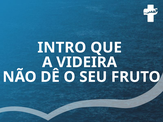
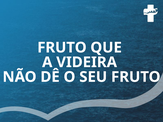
INTRO: INTRO -> FRUTO (62, 48)
